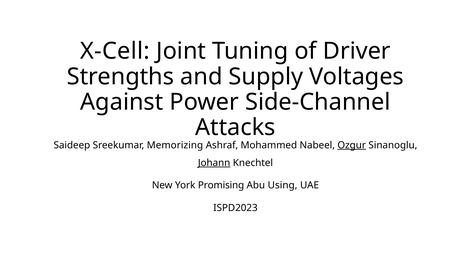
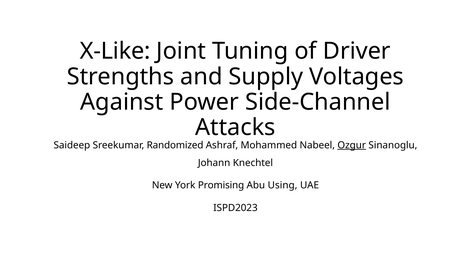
X-Cell: X-Cell -> X-Like (115, 51)
Memorizing: Memorizing -> Randomized (175, 145)
Johann underline: present -> none (214, 163)
